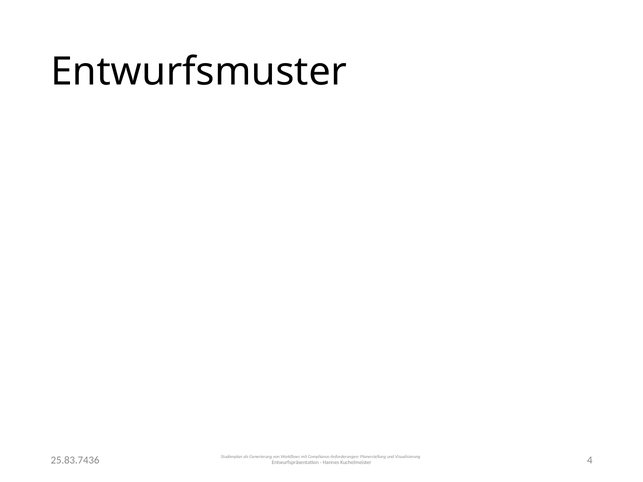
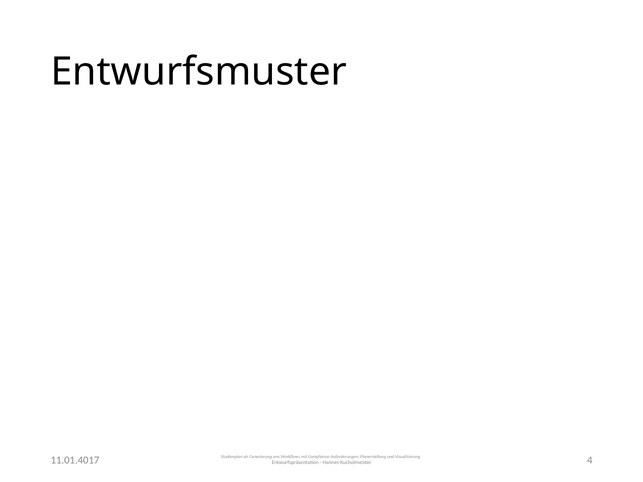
25.83.7436: 25.83.7436 -> 11.01.4017 (75, 461)
